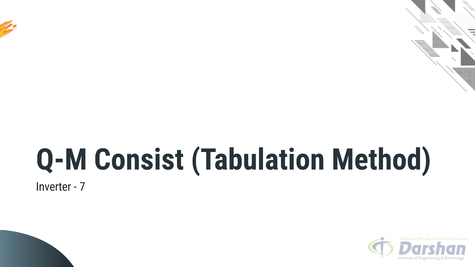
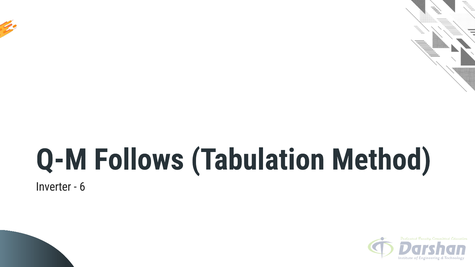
Consist: Consist -> Follows (139, 160)
7: 7 -> 6 (82, 187)
